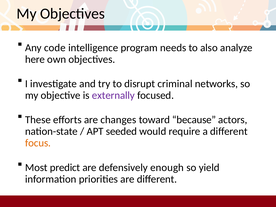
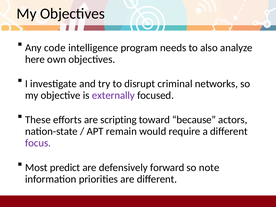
changes: changes -> scripting (119, 120)
seeded: seeded -> remain (121, 131)
focus colour: orange -> purple (38, 143)
enough: enough -> forward (167, 167)
yield: yield -> note (209, 167)
